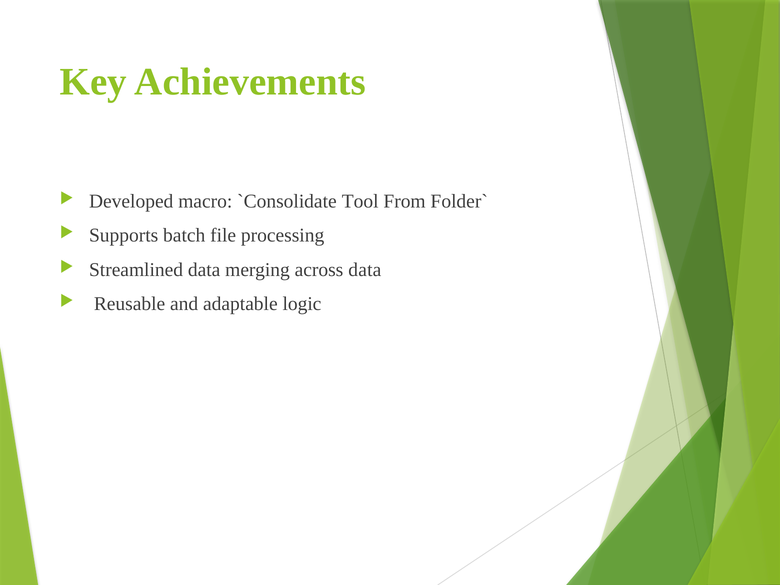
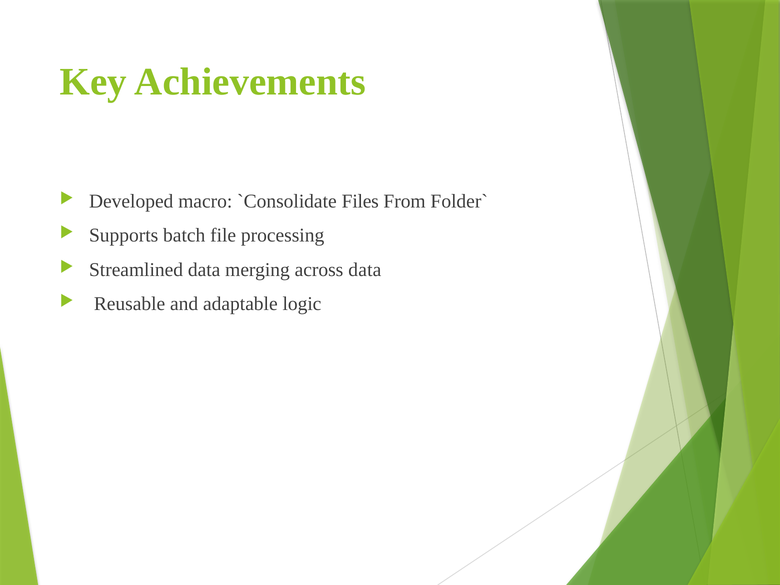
Tool: Tool -> Files (360, 201)
